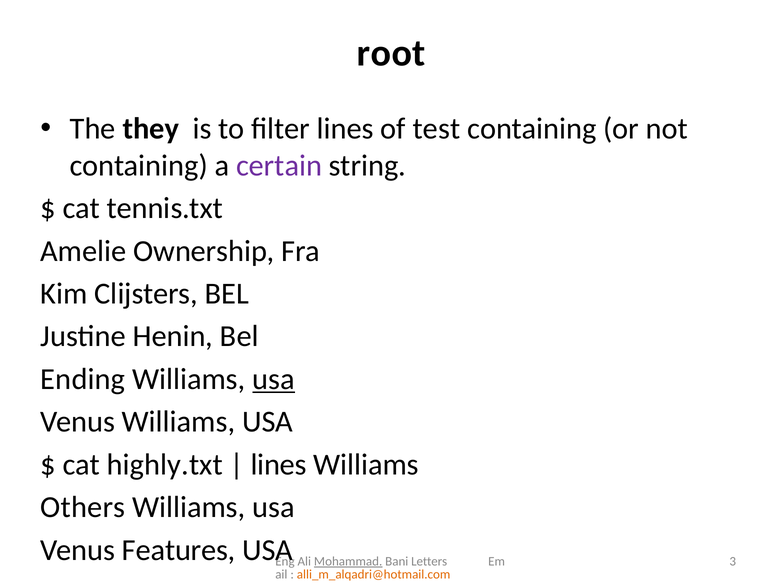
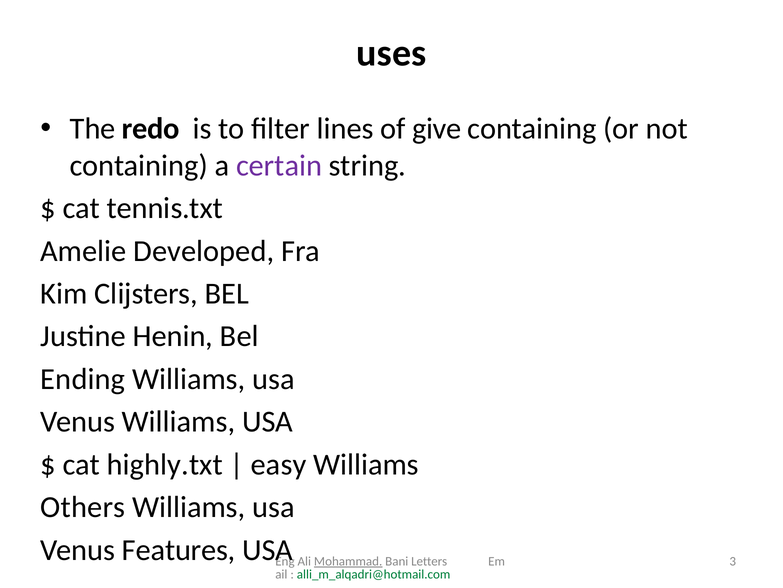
root: root -> uses (391, 53)
they: they -> redo (151, 129)
test: test -> give (437, 129)
Ownership: Ownership -> Developed (204, 251)
usa underline: present -> none (274, 379)
lines: lines -> easy (279, 464)
alli_m_alqadri@hotmail.com colour: orange -> green (374, 574)
